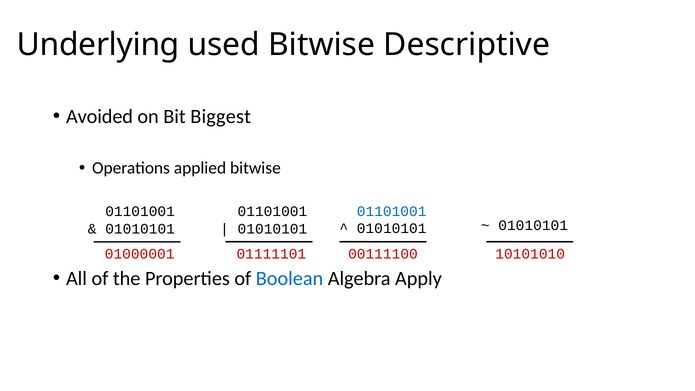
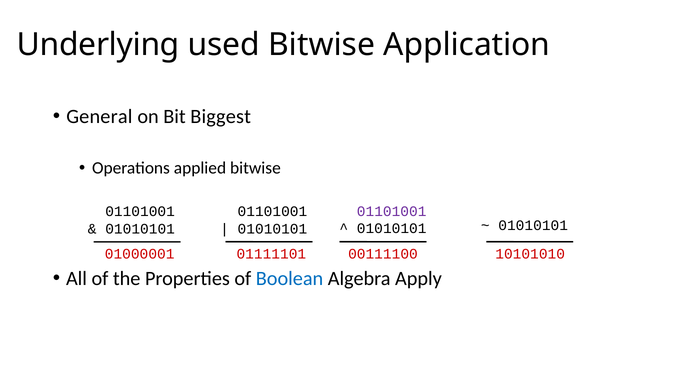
Descriptive: Descriptive -> Application (467, 45)
Avoided: Avoided -> General (99, 117)
01101001 colour: blue -> purple (392, 211)
